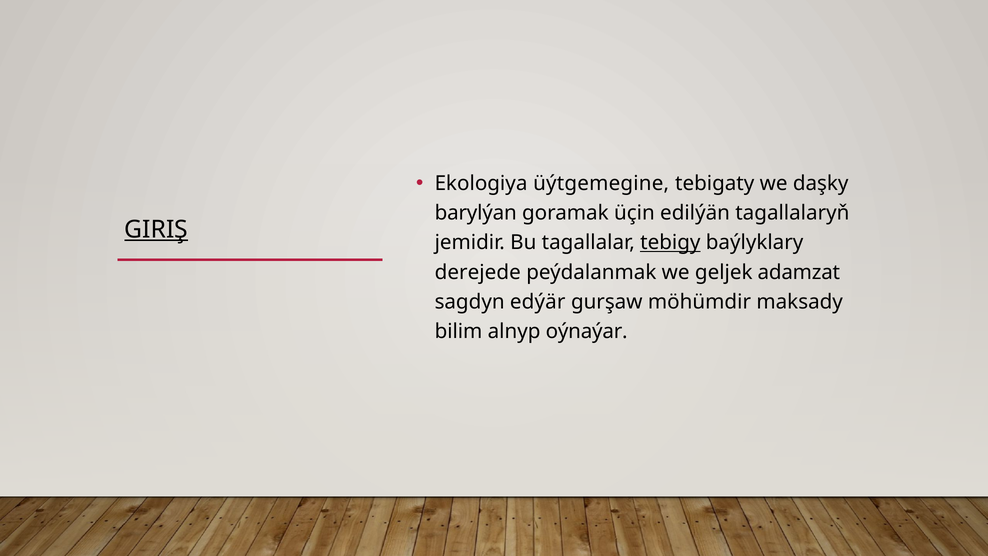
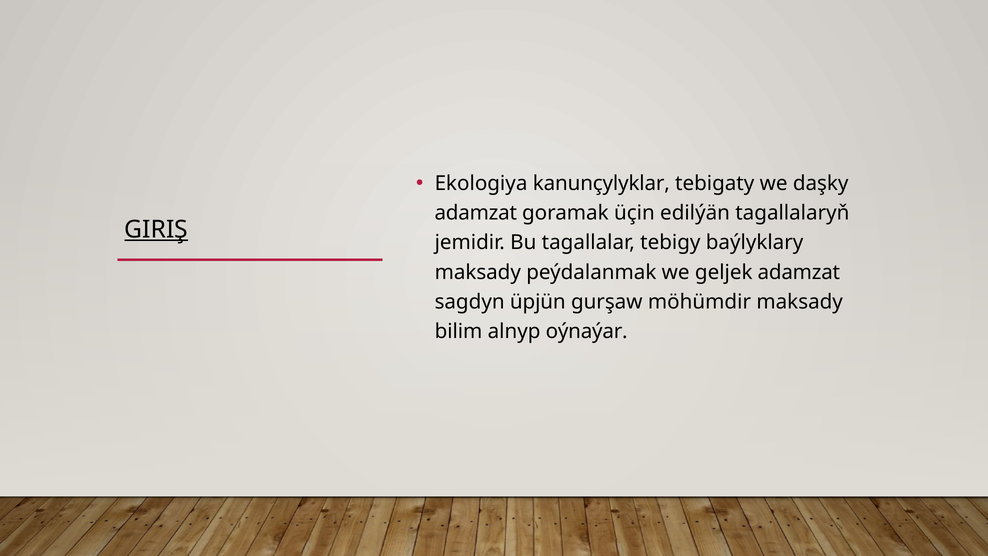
üýtgemegine: üýtgemegine -> kanunçylyklar (601, 183)
barylýan: barylýan -> adamzat (476, 213)
tebigy underline: present -> none (670, 243)
derejede: derejede -> maksady (478, 272)
edýär: edýär -> üpjün (538, 302)
